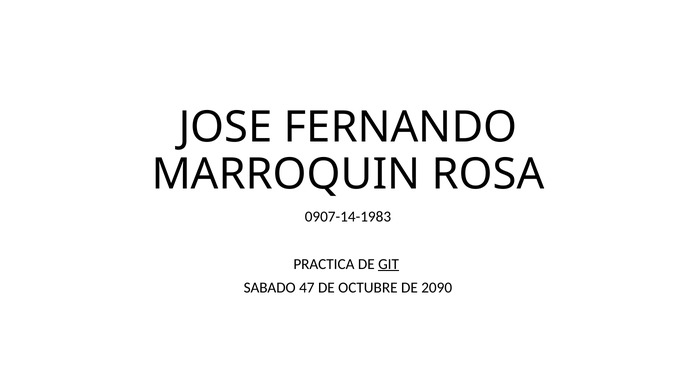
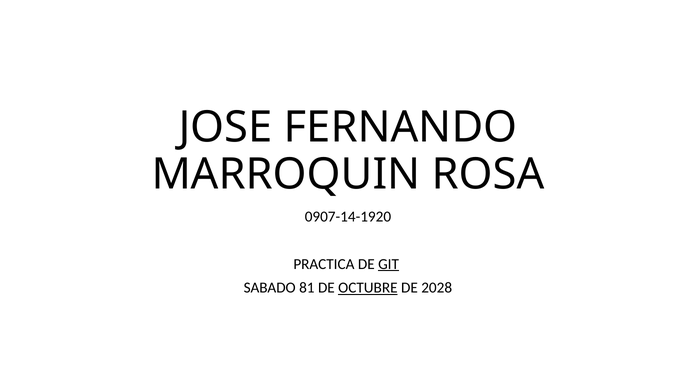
0907-14-1983: 0907-14-1983 -> 0907-14-1920 (348, 216)
47: 47 -> 81 (307, 287)
OCTUBRE underline: none -> present (368, 287)
2090: 2090 -> 2028 (437, 287)
